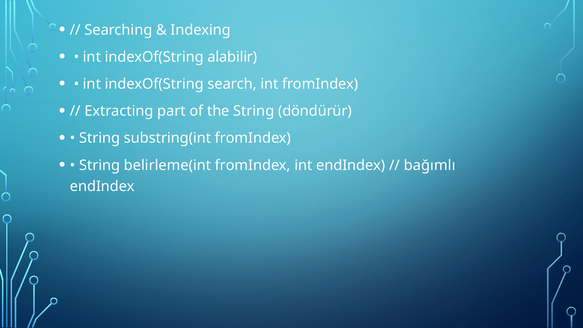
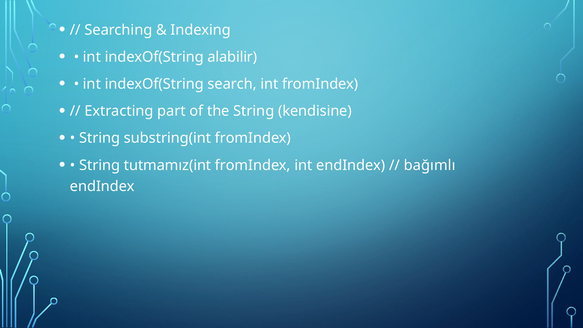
döndürür: döndürür -> kendisine (315, 111)
belirleme(int: belirleme(int -> tutmamız(int (168, 165)
